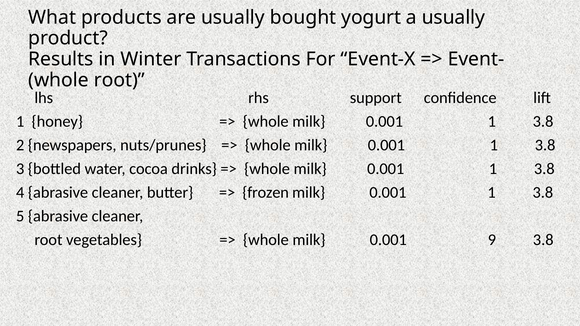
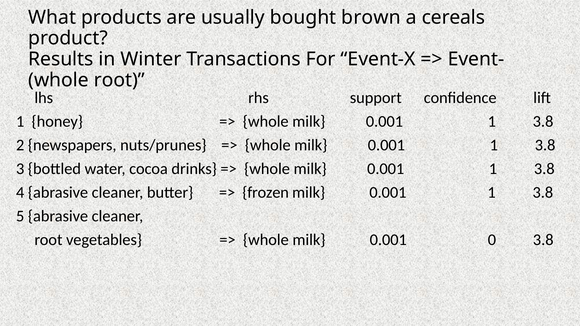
yogurt: yogurt -> brown (371, 17)
a usually: usually -> cereals (453, 17)
9: 9 -> 0 (492, 240)
